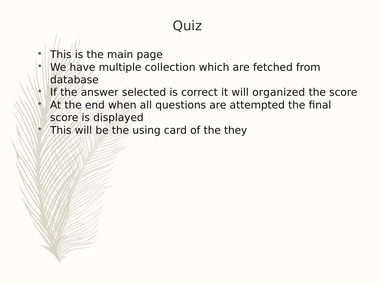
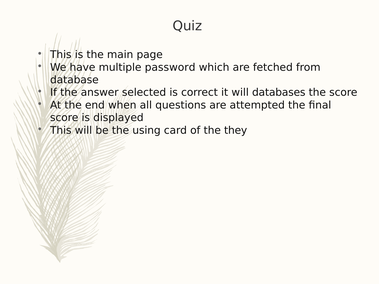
collection: collection -> password (170, 67)
organized: organized -> databases (279, 93)
